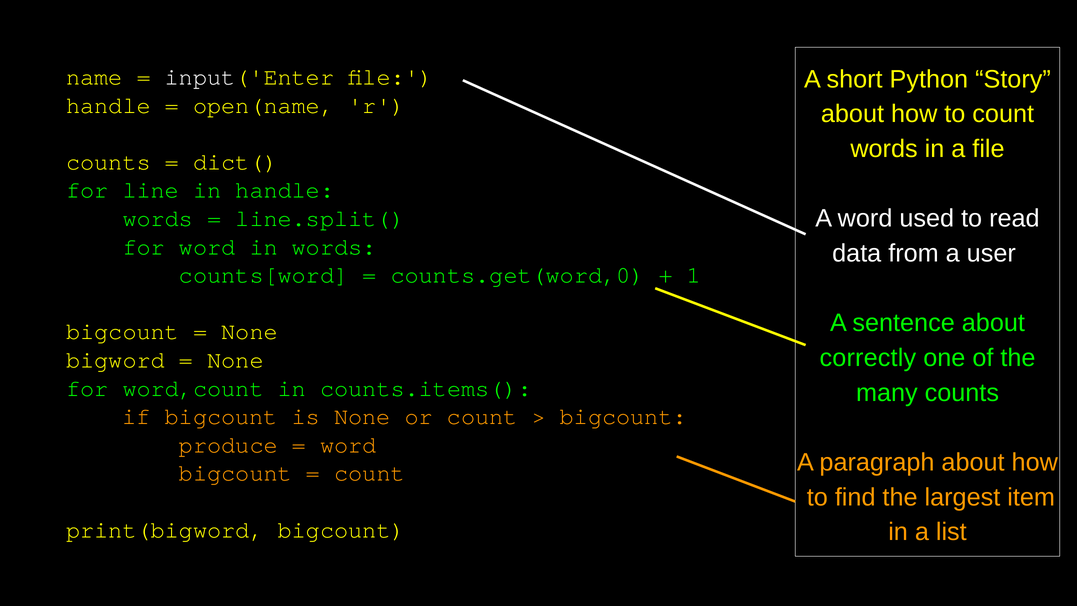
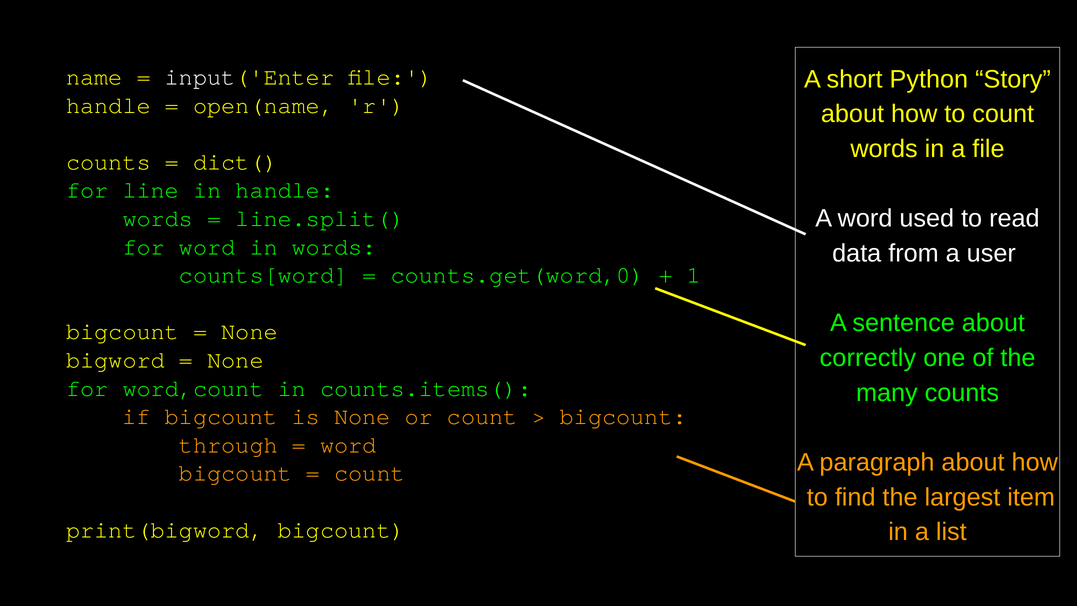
produce: produce -> through (228, 445)
